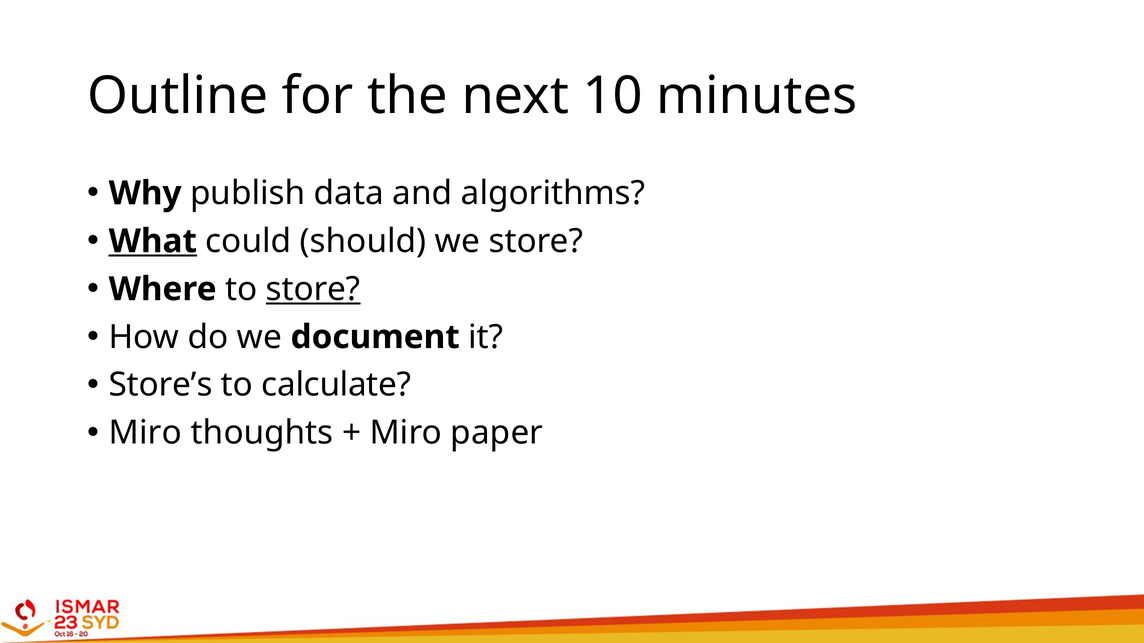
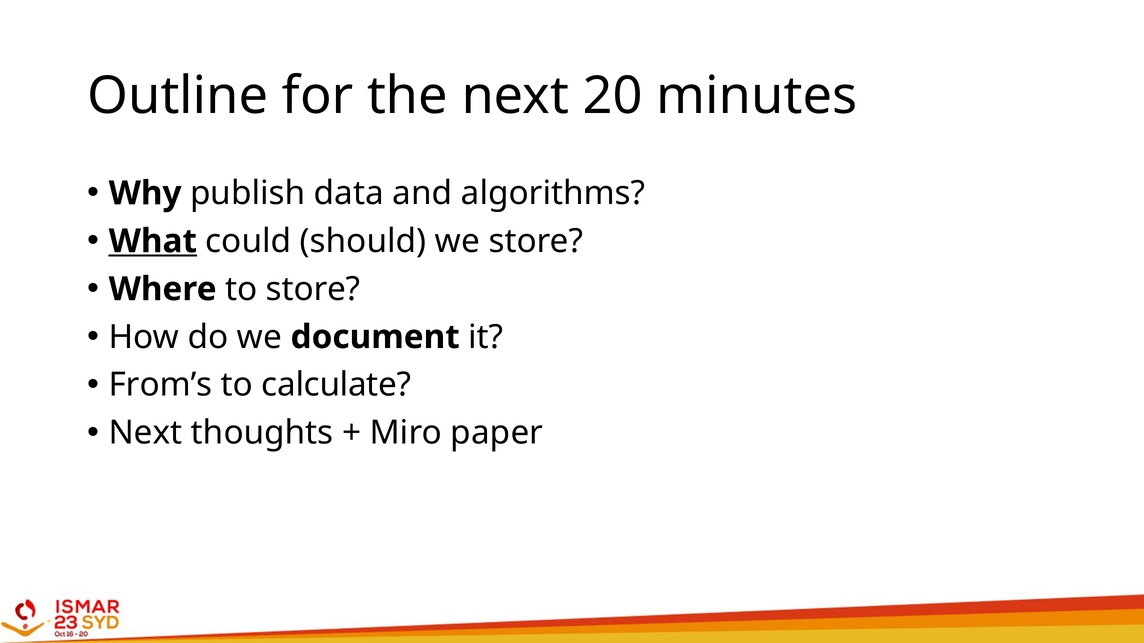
10: 10 -> 20 (613, 96)
store underline: present -> none (313, 289)
Store’s: Store’s -> From’s (161, 385)
Miro: Miro -> Next (146, 433)
